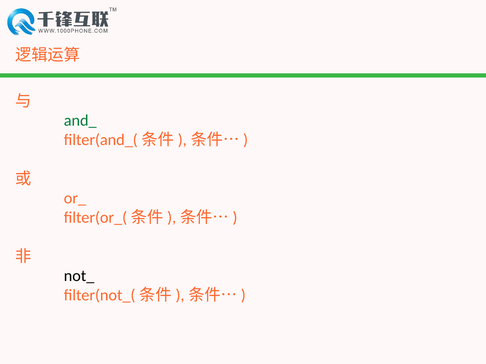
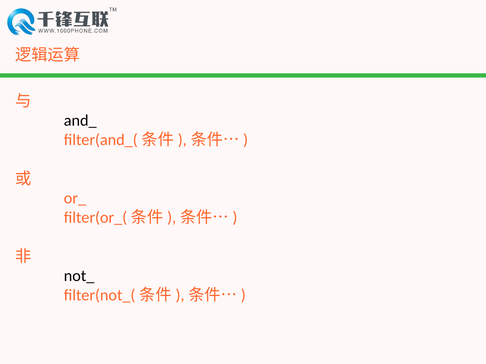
and_ colour: green -> black (80, 121)
